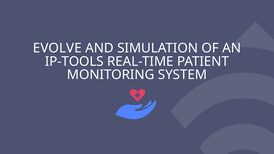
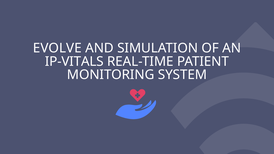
IP-TOOLS: IP-TOOLS -> IP-VITALS (74, 61)
